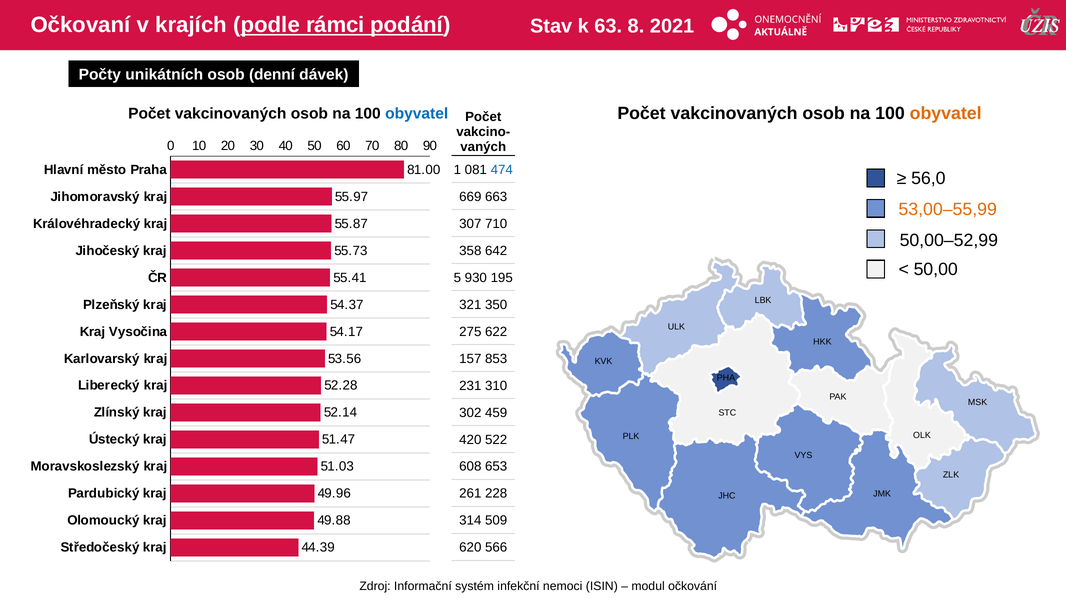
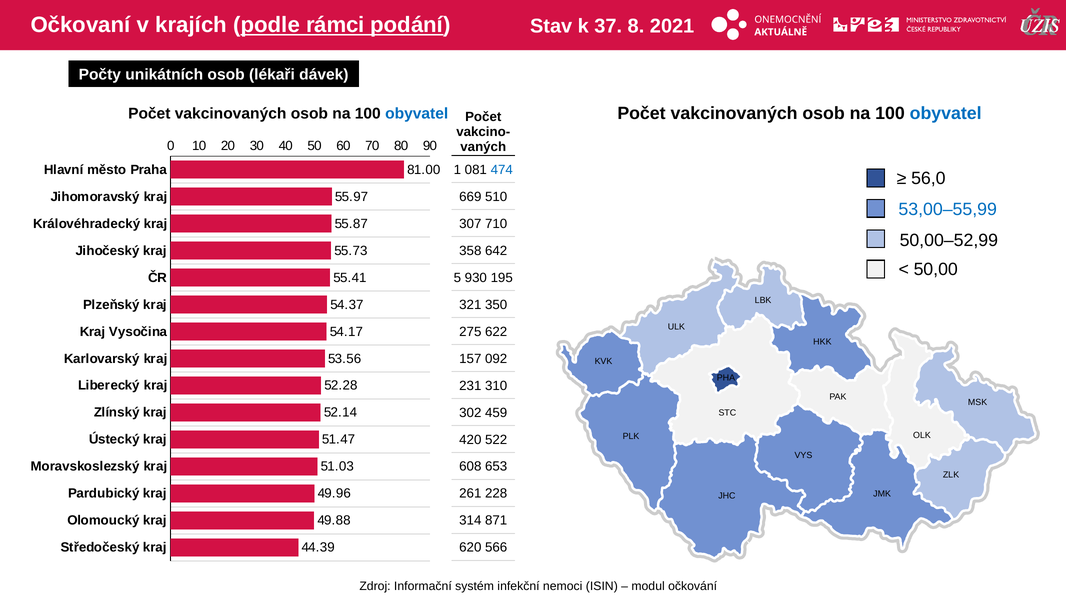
63: 63 -> 37 (608, 26)
denní: denní -> lékaři (272, 75)
obyvatel colour: orange -> blue (946, 114)
663: 663 -> 510 (496, 197)
53,00–55,99 colour: orange -> blue (948, 210)
853: 853 -> 092 (496, 359)
509: 509 -> 871 (496, 521)
